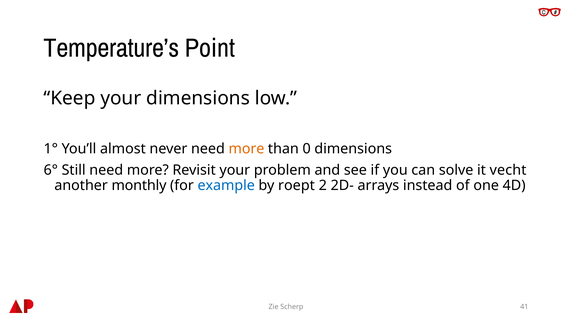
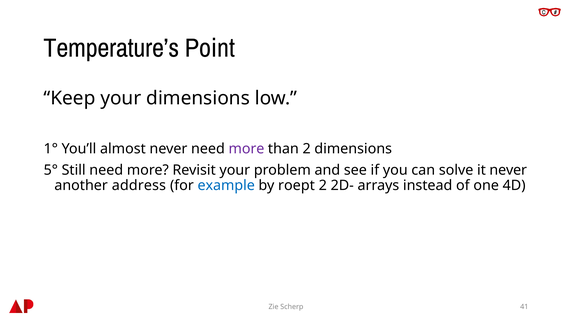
more colour: orange -> purple (246, 149)
than 0: 0 -> 2 (307, 149)
6°: 6° -> 5° (51, 170)
it vecht: vecht -> never (508, 170)
monthly: monthly -> address (139, 185)
